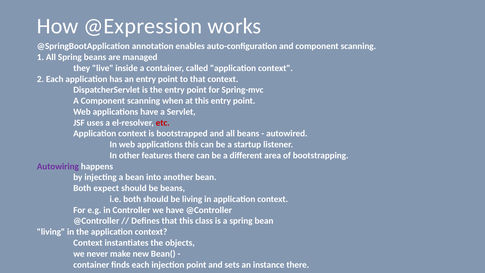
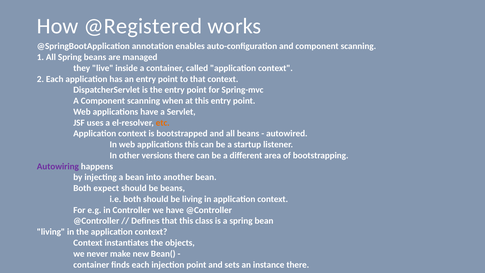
@Expression: @Expression -> @Registered (143, 26)
etc colour: red -> orange (163, 123)
features: features -> versions (157, 155)
